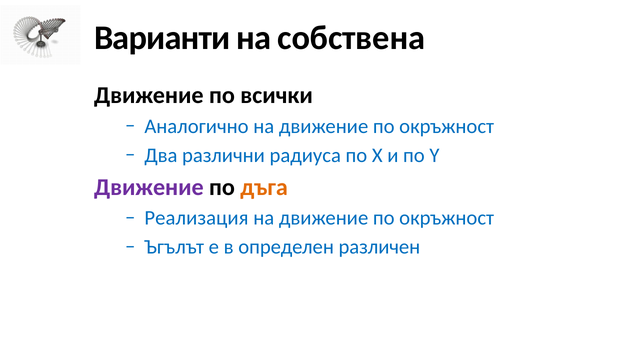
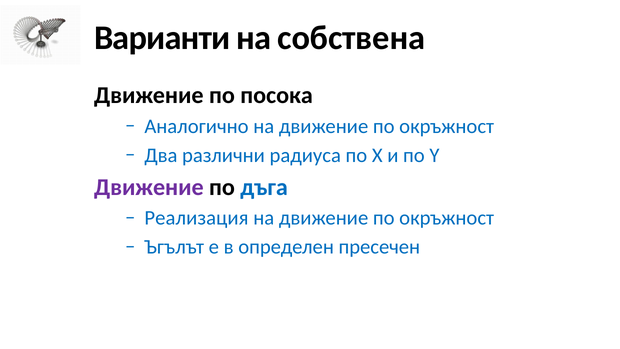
всички: всички -> посока (277, 95)
дъга colour: orange -> blue (264, 187)
различен: различен -> пресечен (379, 247)
